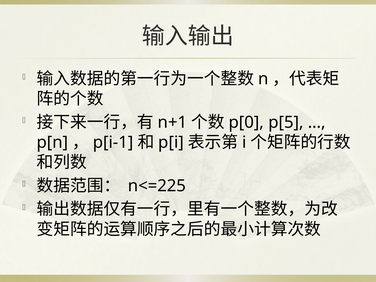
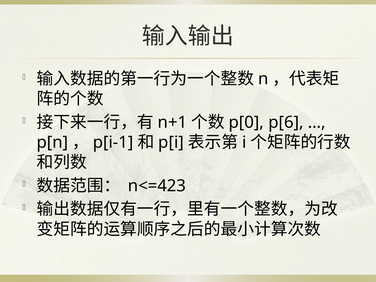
p[5: p[5 -> p[6 (286, 122)
n<=225: n<=225 -> n<=423 (157, 186)
